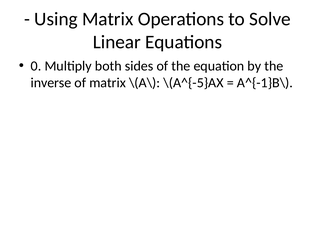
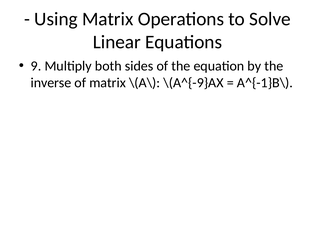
0: 0 -> 9 (36, 66)
\(A^{-5}AX: \(A^{-5}AX -> \(A^{-9}AX (193, 83)
